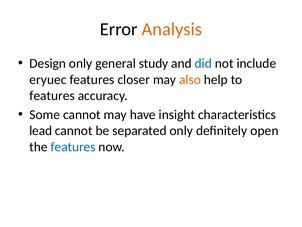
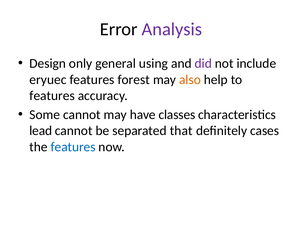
Analysis colour: orange -> purple (172, 29)
study: study -> using (153, 63)
did colour: blue -> purple (203, 63)
closer: closer -> forest (134, 79)
insight: insight -> classes (177, 114)
separated only: only -> that (181, 130)
open: open -> cases (265, 130)
